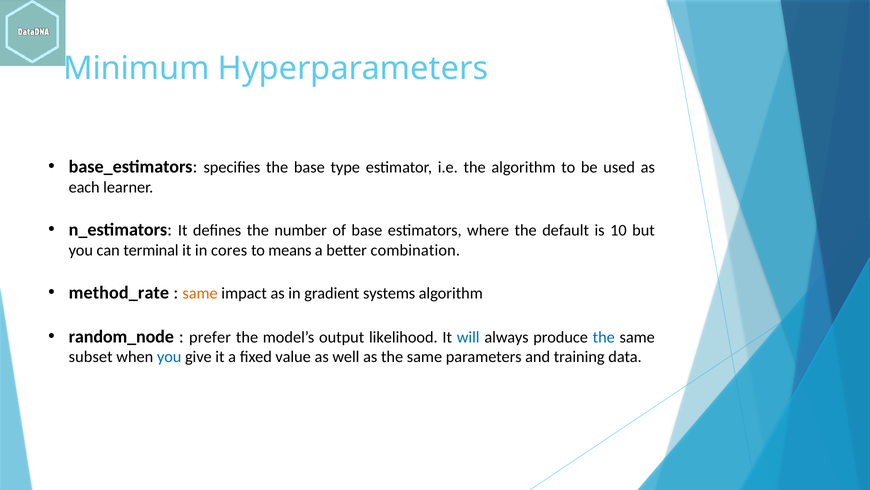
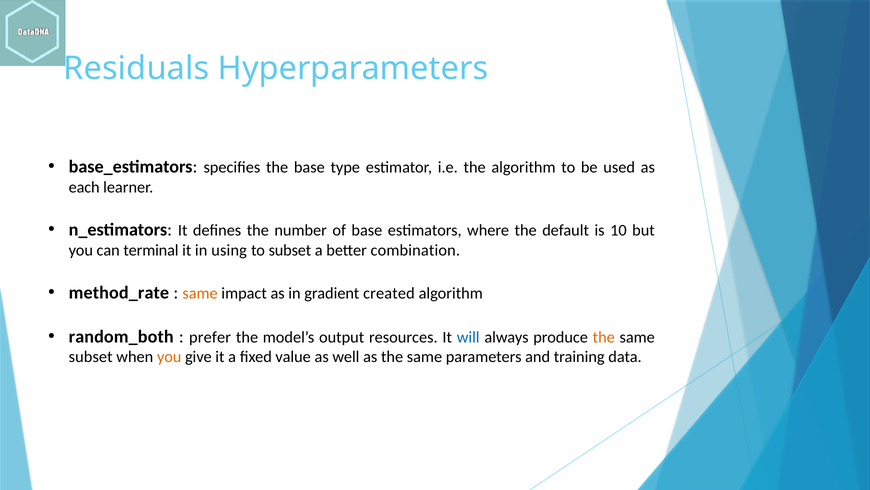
Minimum: Minimum -> Residuals (136, 69)
cores: cores -> using (229, 250)
to means: means -> subset (290, 250)
systems: systems -> created (389, 293)
random_node: random_node -> random_both (121, 336)
likelihood: likelihood -> resources (403, 337)
the colour: blue -> orange (604, 337)
you colour: blue -> orange (169, 357)
